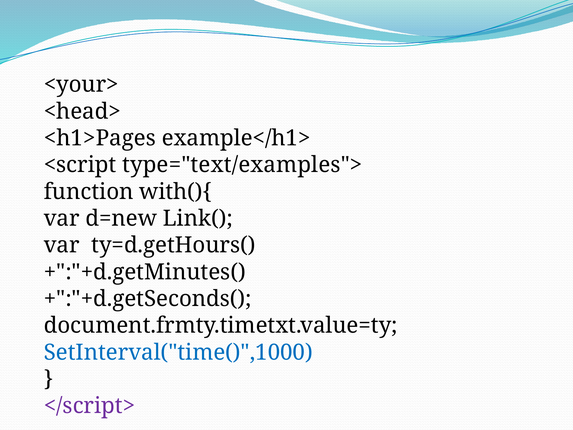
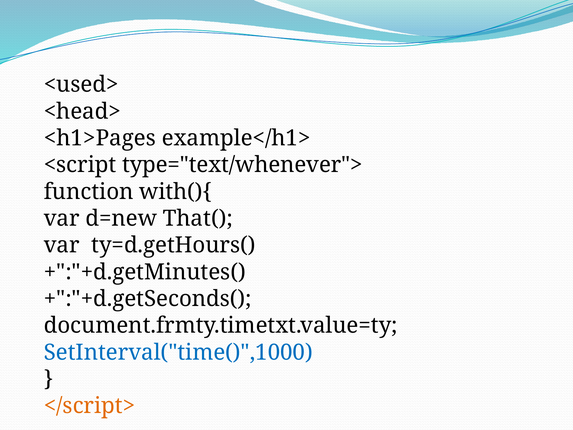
<your>: <your> -> <used> (81, 85)
type="text/examples">: type="text/examples"> -> type="text/whenever"> (242, 165)
Link(: Link( -> That( (198, 218)
</script> colour: purple -> orange (90, 406)
